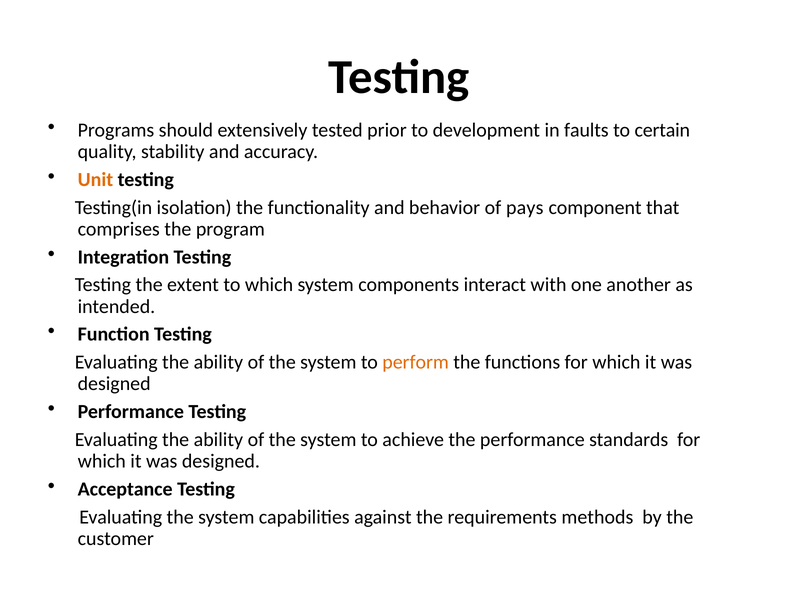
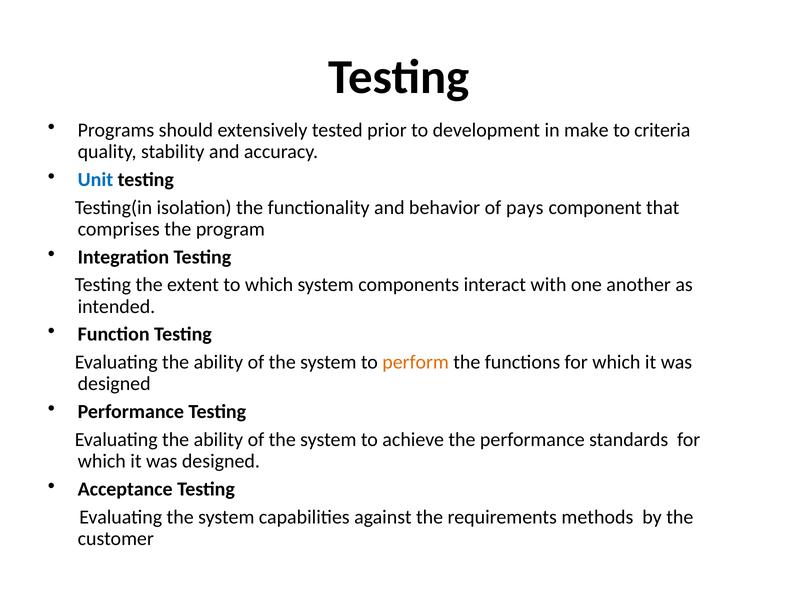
faults: faults -> make (586, 130)
certain: certain -> criteria (662, 130)
Unit colour: orange -> blue (95, 180)
